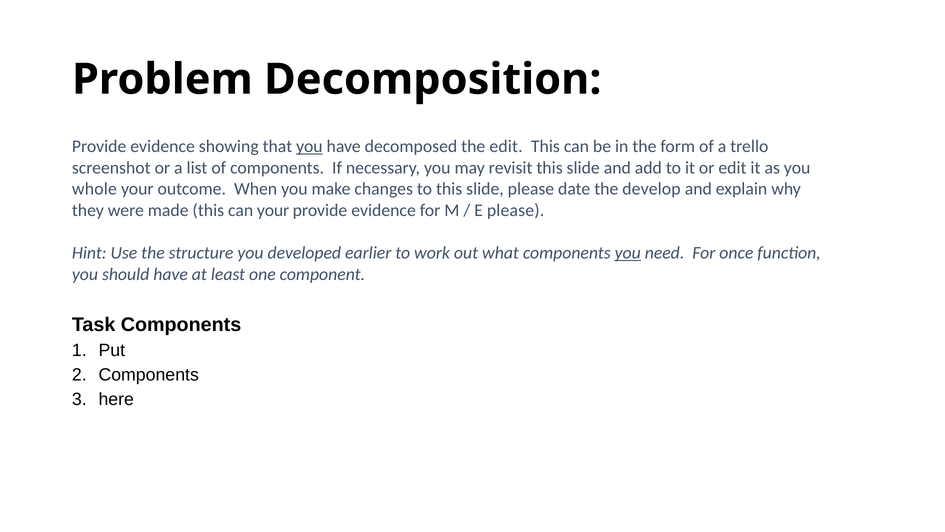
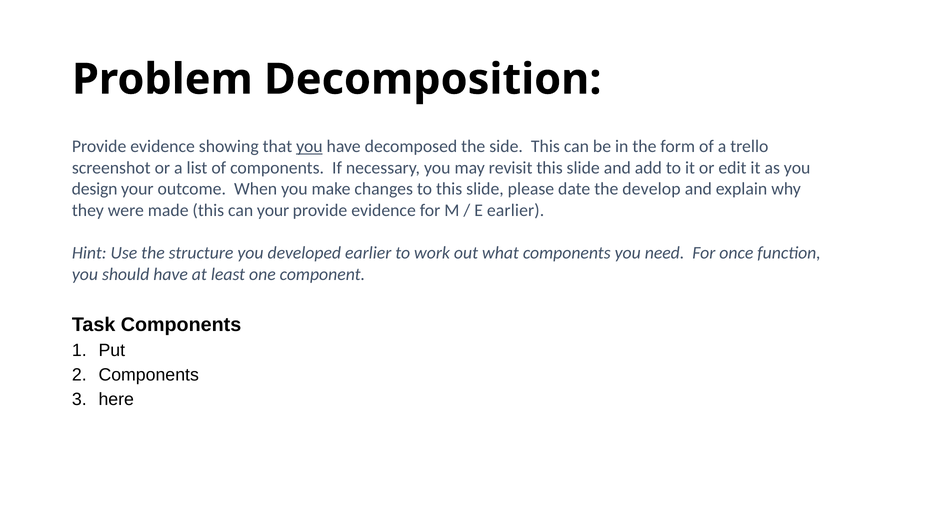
the edit: edit -> side (506, 146)
whole: whole -> design (95, 189)
E please: please -> earlier (516, 210)
you underline: present -> none (628, 253)
